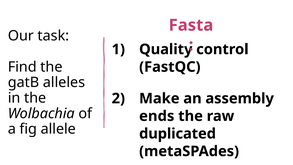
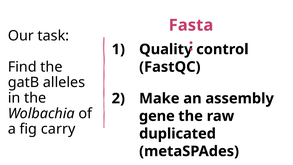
ends: ends -> gene (157, 116)
fig allele: allele -> carry (58, 129)
